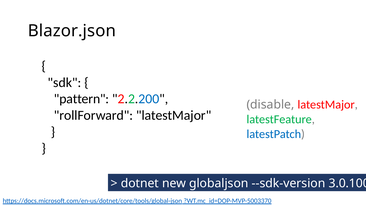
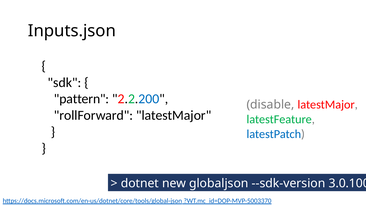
Blazor.json: Blazor.json -> Inputs.json (72, 31)
